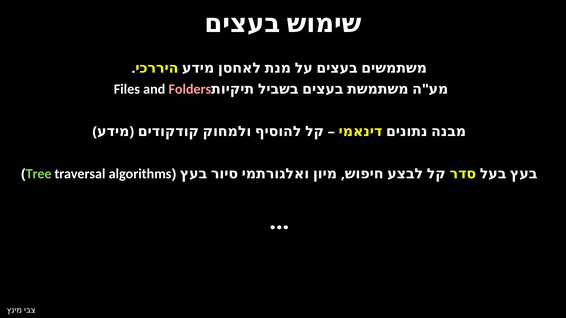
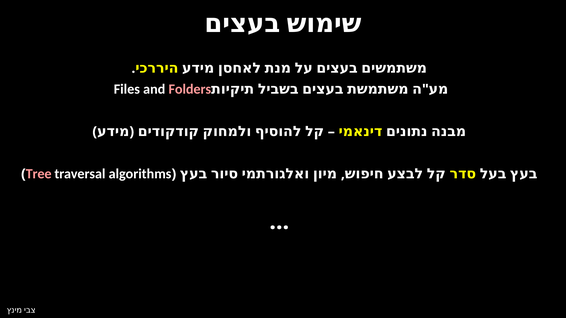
Tree colour: light green -> pink (39, 174)
